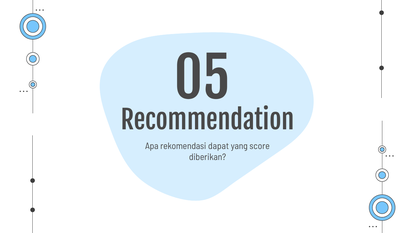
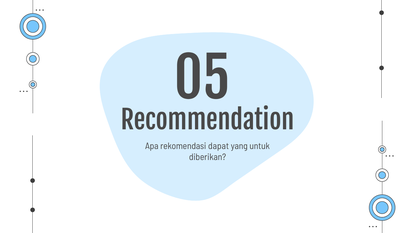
score: score -> untuk (260, 146)
